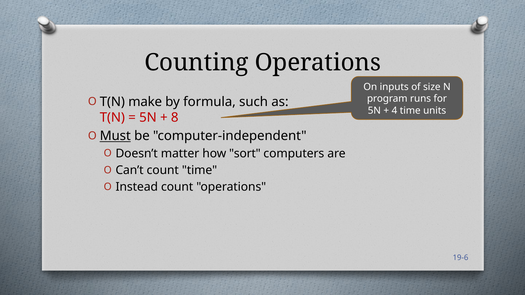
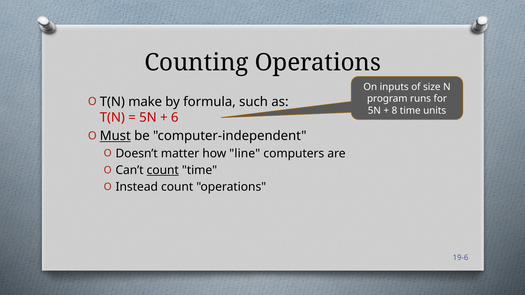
4: 4 -> 8 (394, 111)
8: 8 -> 6 (175, 118)
sort: sort -> line (245, 154)
count underline: none -> present (163, 170)
